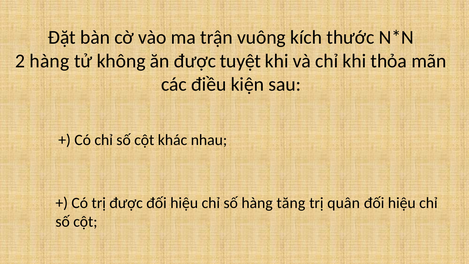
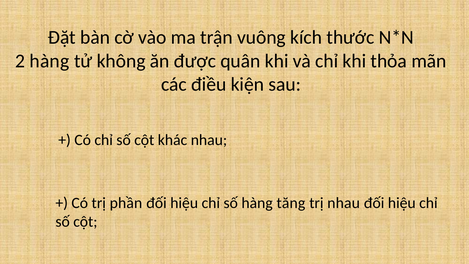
tuyệt: tuyệt -> quân (240, 61)
trị được: được -> phần (126, 203)
trị quân: quân -> nhau (344, 203)
